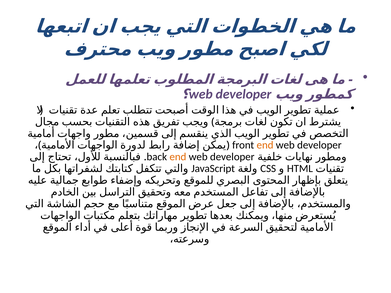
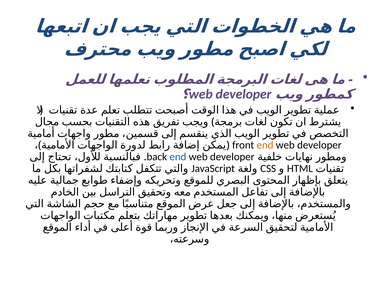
end colour: orange -> blue (178, 157)
